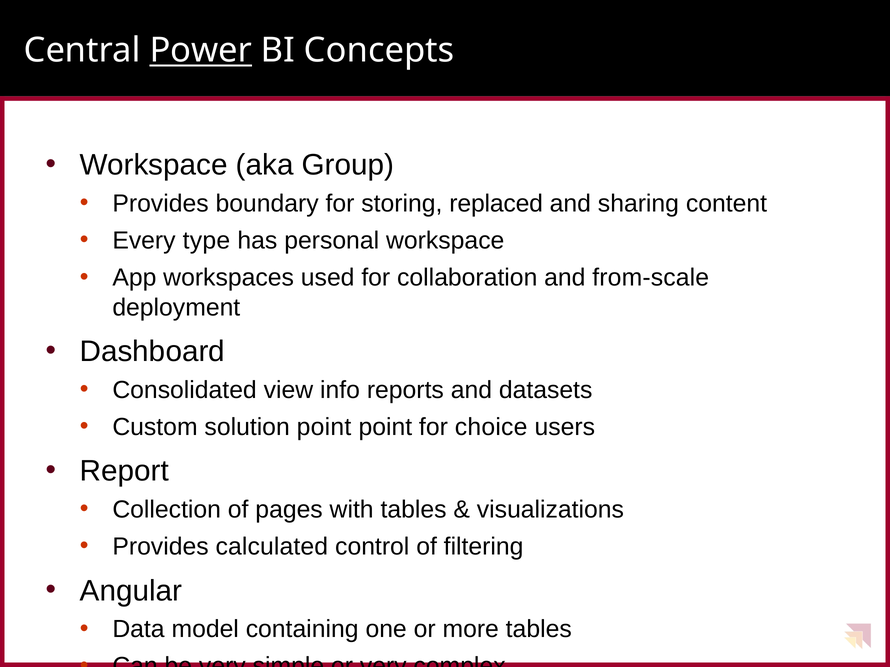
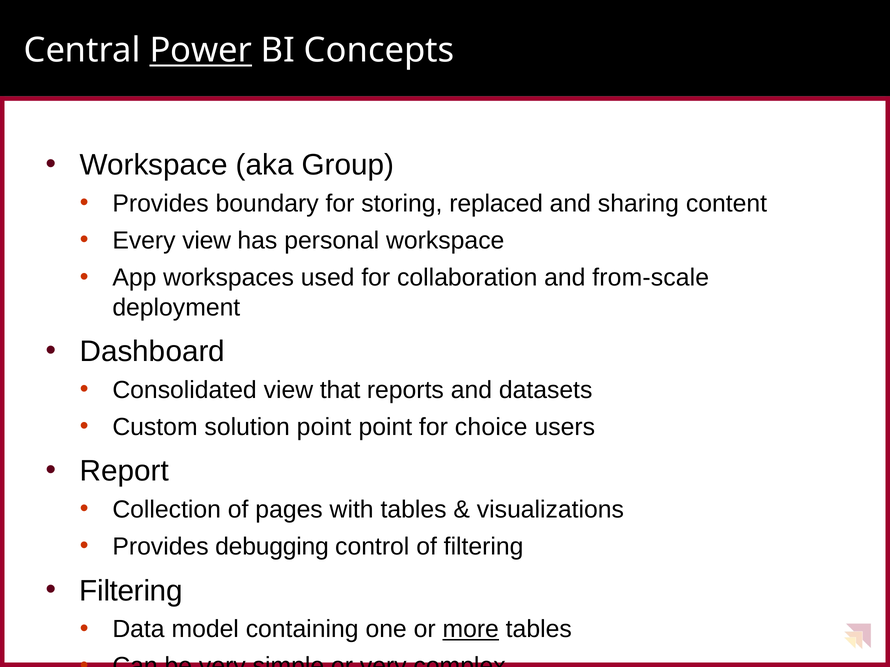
Every type: type -> view (207, 241)
info: info -> that (340, 390)
calculated: calculated -> debugging (272, 547)
Angular: Angular -> Filtering (131, 591)
more underline: none -> present (471, 630)
